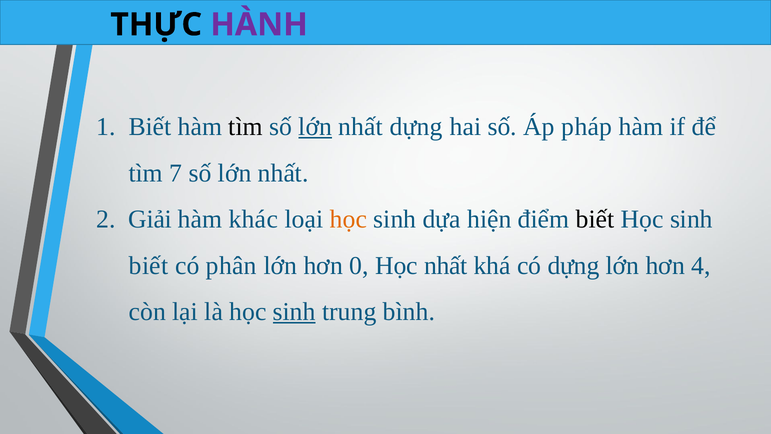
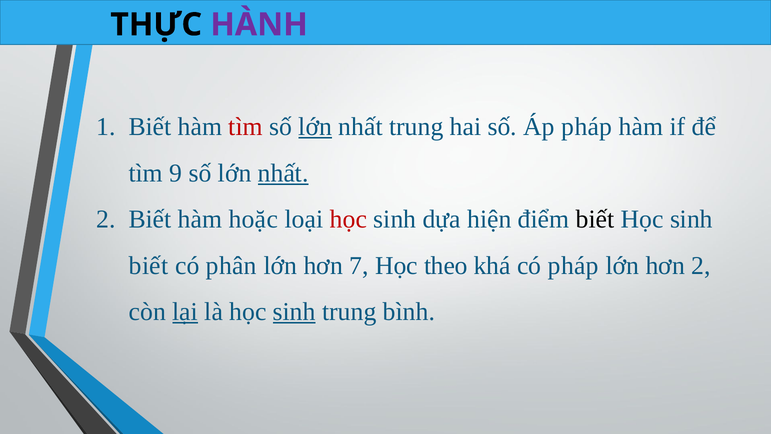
tìm colour: black -> red (246, 127)
nhất dựng: dựng -> trung (416, 127)
7: 7 -> 9 (176, 173)
nhất underline: none -> present (283, 173)
2 Giải: Giải -> Biết (150, 219)
khác: khác -> hoặc (253, 219)
học colour: orange -> red (348, 219)
0: 0 -> 7 (359, 265)
Học nhất: nhất -> theo (446, 265)
có dựng: dựng -> pháp (573, 265)
hơn 4: 4 -> 2 (701, 265)
lại underline: none -> present (185, 312)
